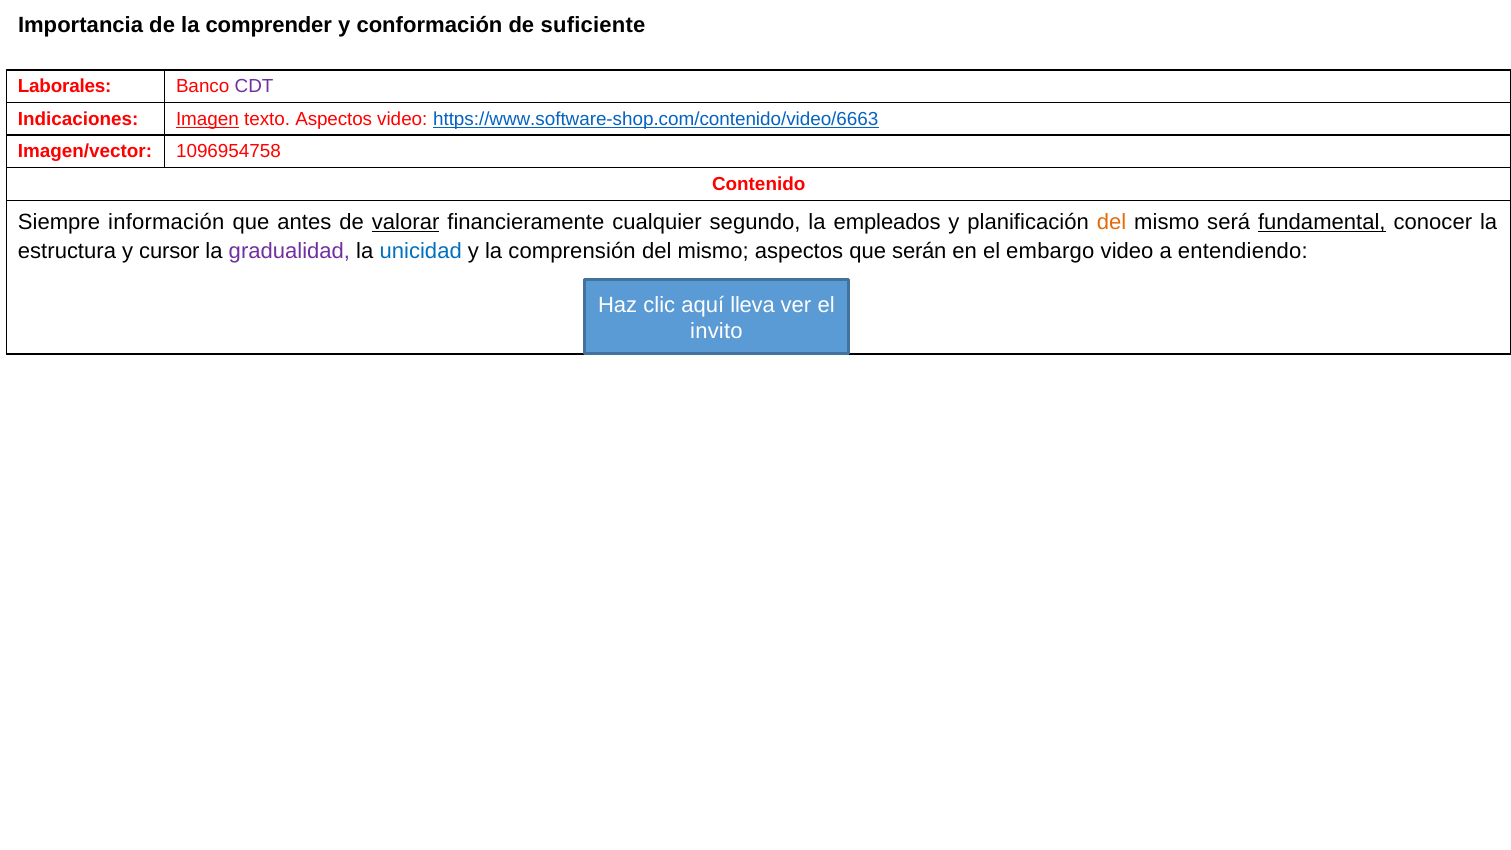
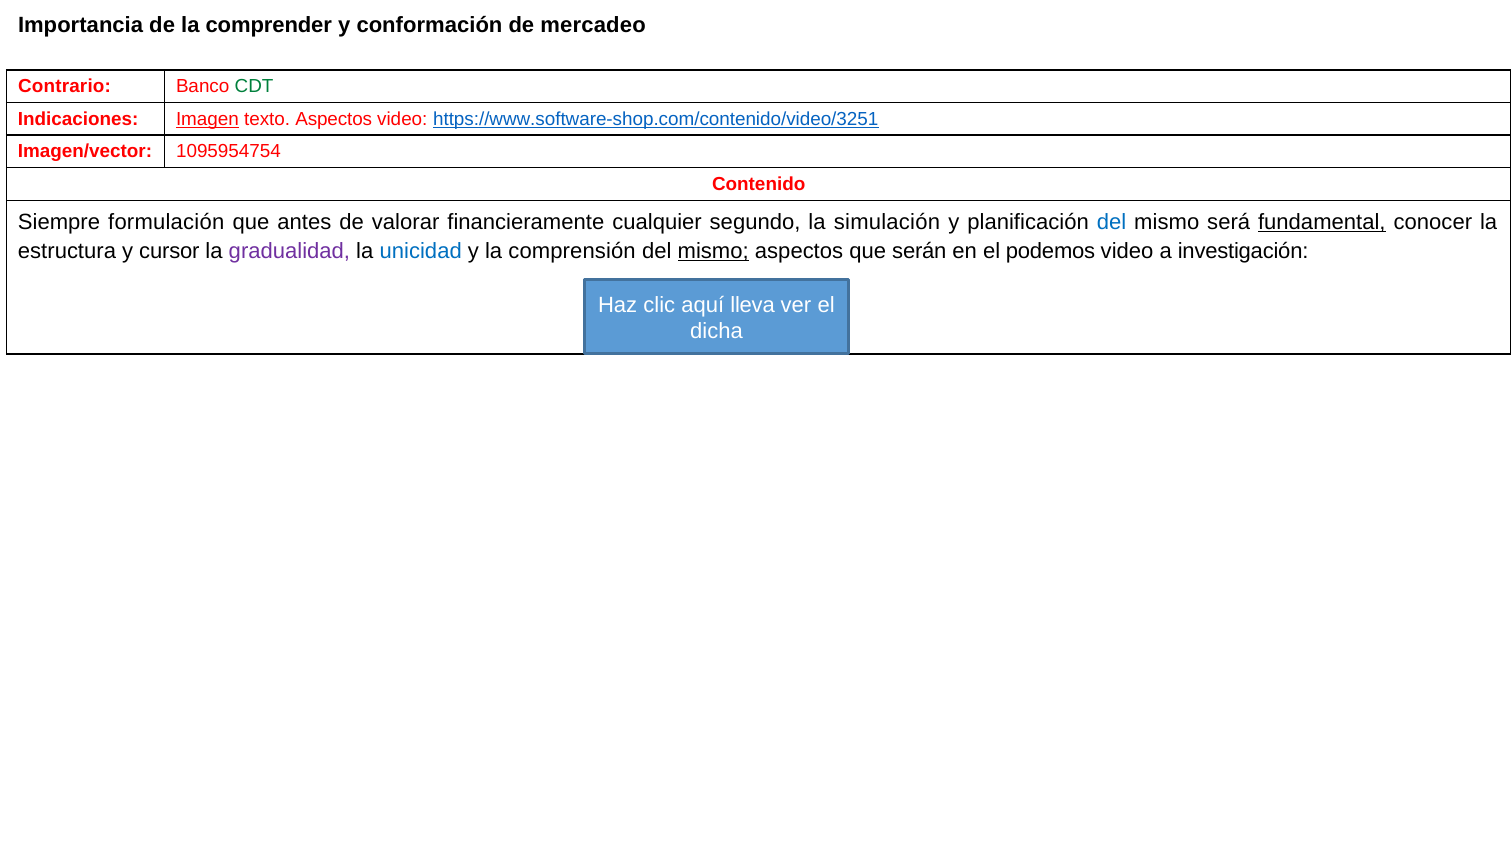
suficiente: suficiente -> mercadeo (593, 25)
Laborales: Laborales -> Contrario (64, 87)
CDT colour: purple -> green (254, 87)
https://www.software-shop.com/contenido/video/6663: https://www.software-shop.com/contenido/video/6663 -> https://www.software-shop.com/contenido/video/3251 (656, 119)
1096954758: 1096954758 -> 1095954754 (228, 152)
información: información -> formulación (166, 222)
valorar underline: present -> none (406, 222)
empleados: empleados -> simulación (887, 222)
del colour: orange -> blue (1112, 222)
mismo underline: none -> present (713, 251)
embargo: embargo -> podemos (1051, 251)
entendiendo: entendiendo -> investigación (1243, 251)
invito: invito -> dicha (717, 331)
